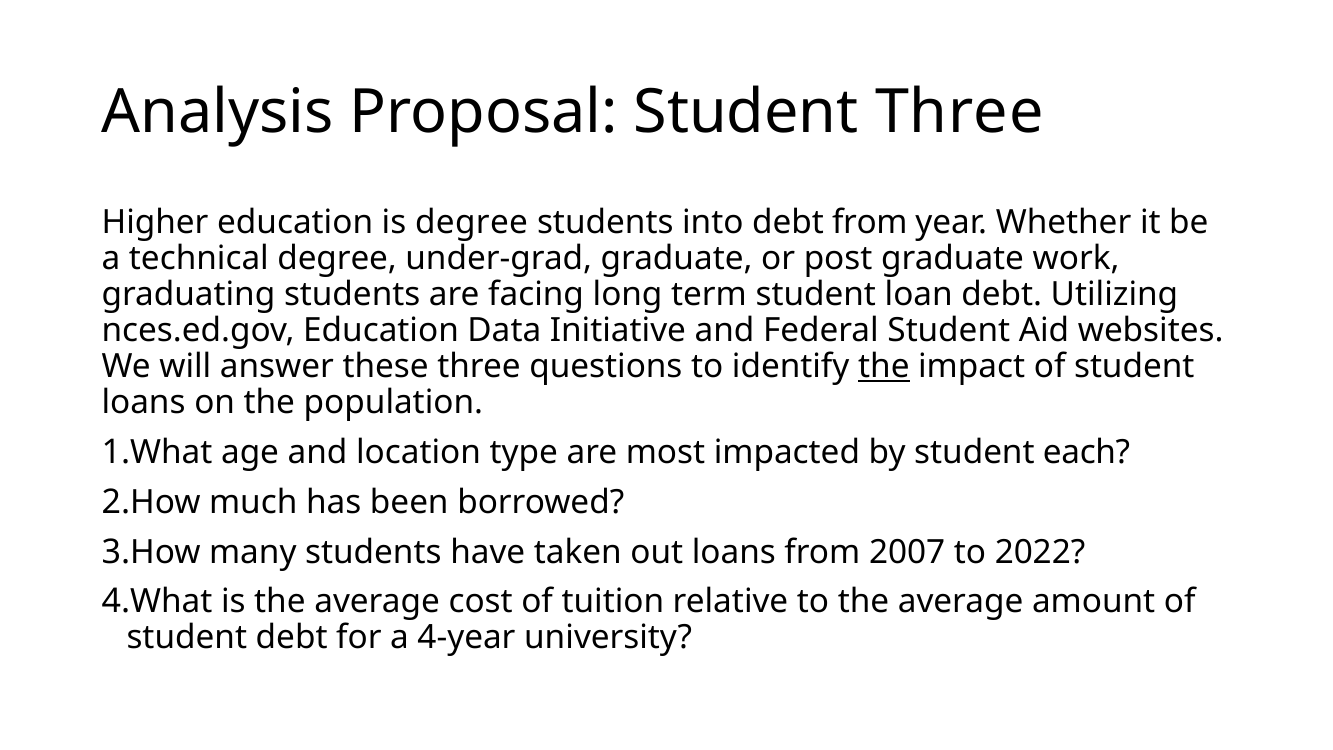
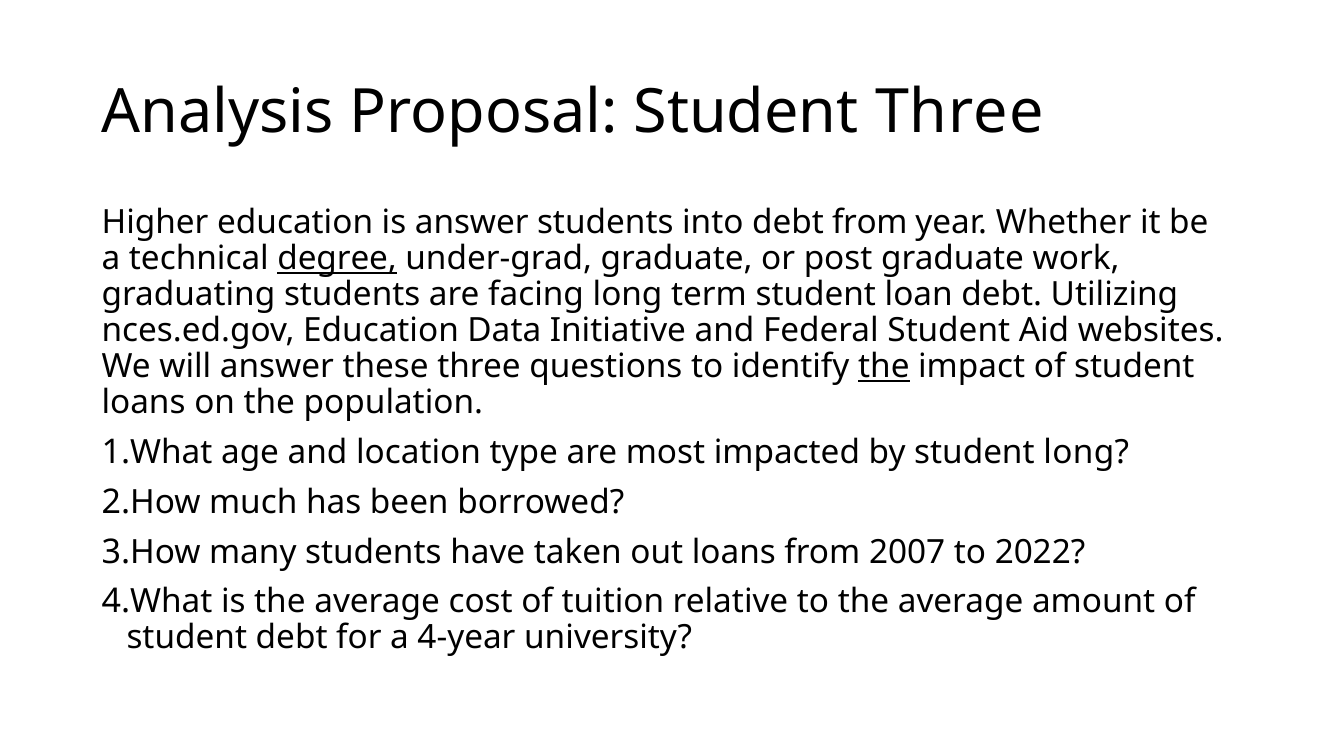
is degree: degree -> answer (472, 222)
degree underline: none -> present (337, 258)
student each: each -> long (1086, 452)
